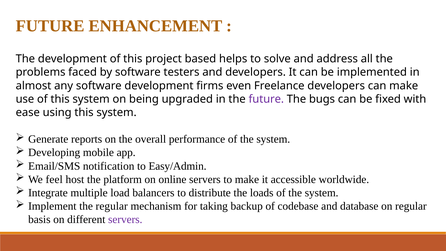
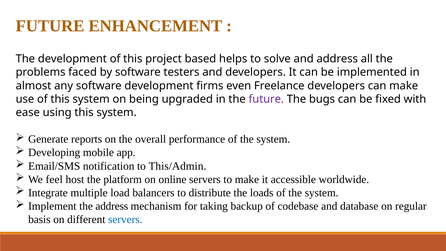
Easy/Admin: Easy/Admin -> This/Admin (177, 166)
the regular: regular -> address (112, 206)
servers colour: purple -> blue (125, 219)
